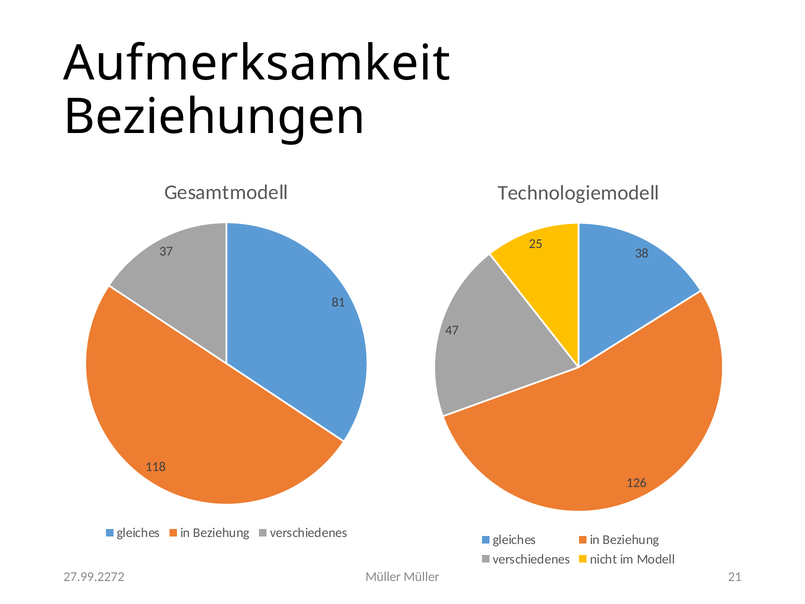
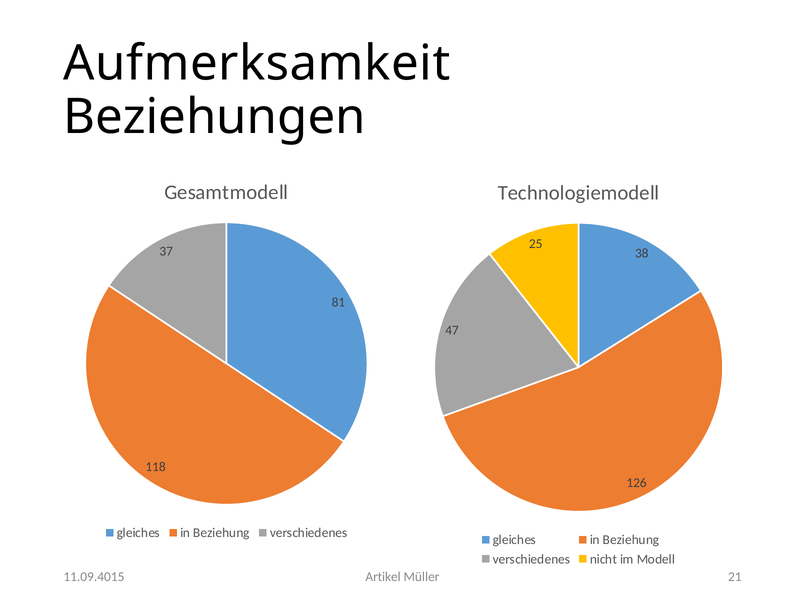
Müller: Müller -> Artikel (383, 576)
27.99.2272: 27.99.2272 -> 11.09.4015 (94, 577)
